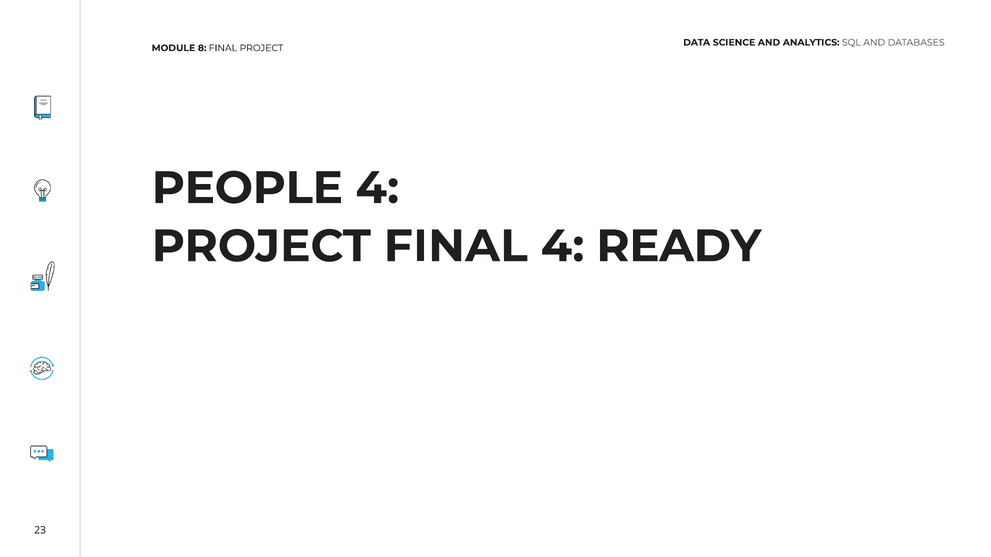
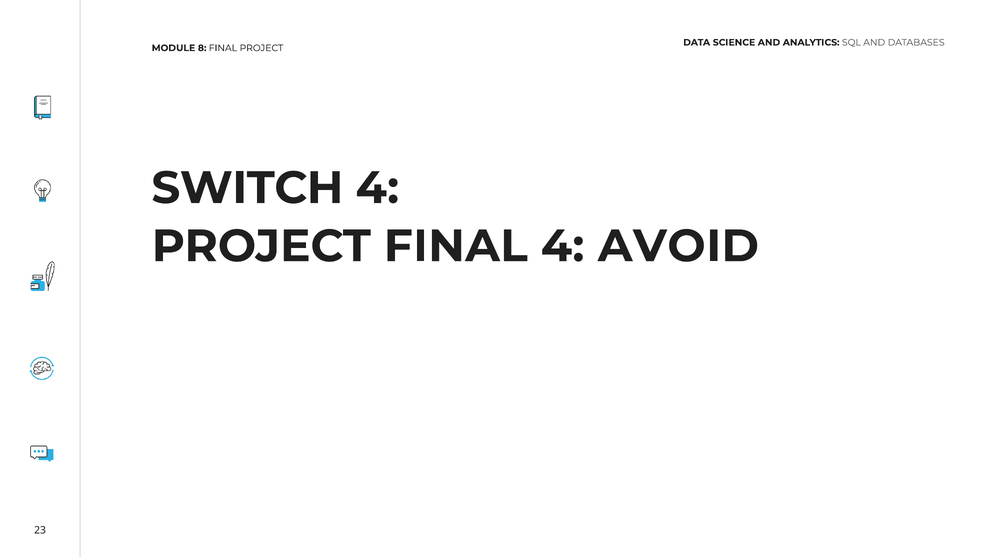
PEOPLE: PEOPLE -> SWITCH (247, 188)
READY: READY -> AVOID (678, 246)
